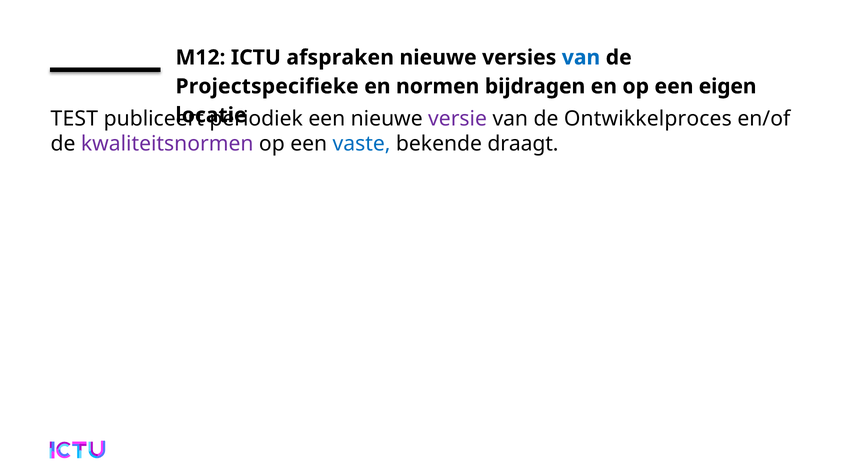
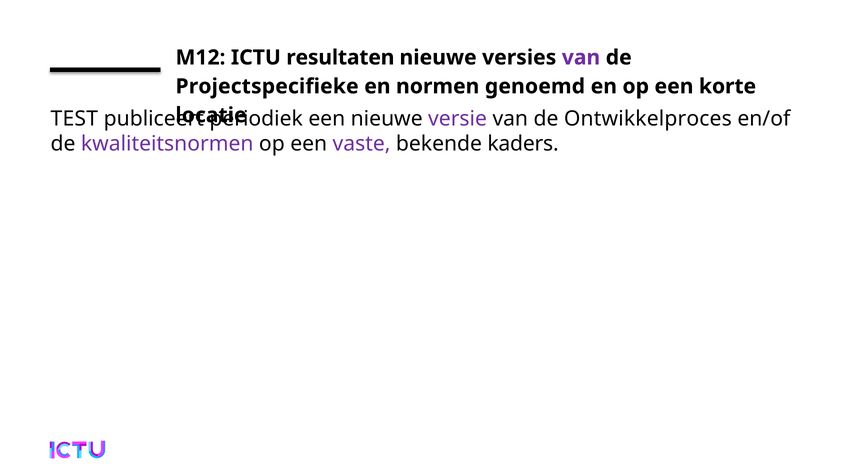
afspraken: afspraken -> resultaten (340, 58)
van colour: blue -> purple (581, 58)
bijdragen: bijdragen -> genoemd (535, 86)
eigen: eigen -> korte (728, 86)
vaste colour: blue -> purple (362, 144)
draagt: draagt -> kaders (523, 144)
